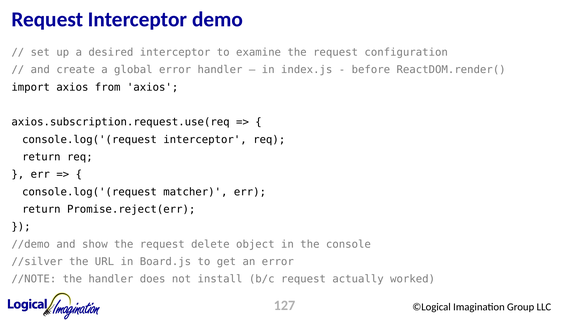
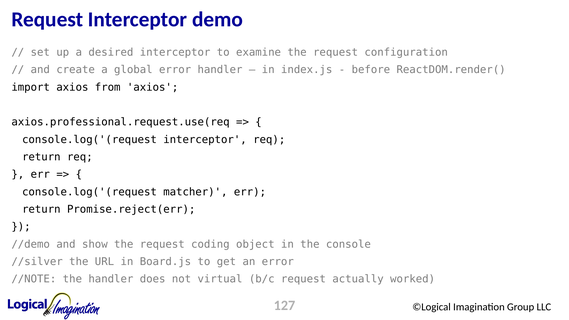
axios.subscription.request.use(req: axios.subscription.request.use(req -> axios.professional.request.use(req (121, 122)
delete: delete -> coding (210, 244)
install: install -> virtual (220, 279)
